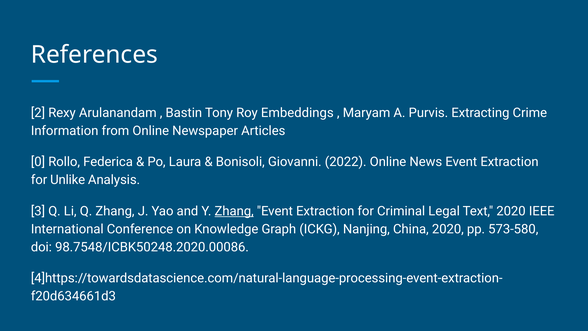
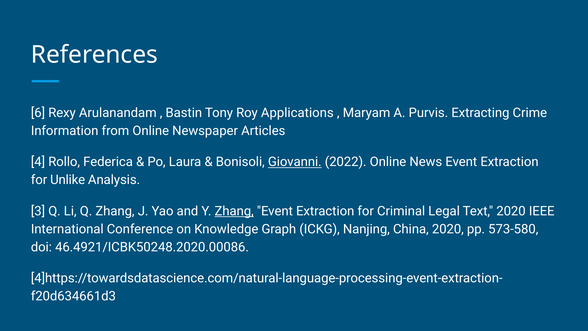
2: 2 -> 6 (38, 113)
Embeddings: Embeddings -> Applications (297, 113)
0: 0 -> 4 (38, 162)
Giovanni underline: none -> present (295, 162)
98.7548/ICBK50248.2020.00086: 98.7548/ICBK50248.2020.00086 -> 46.4921/ICBK50248.2020.00086 (152, 247)
